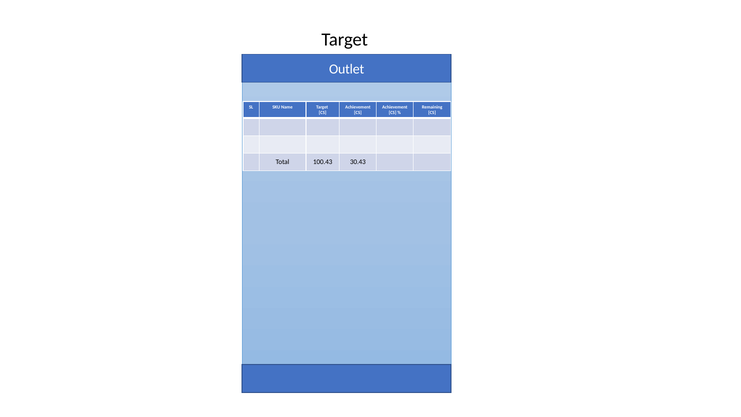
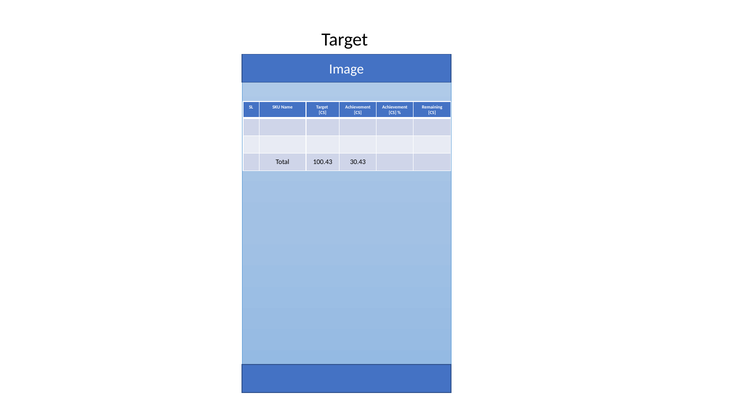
Outlet: Outlet -> Image (347, 69)
